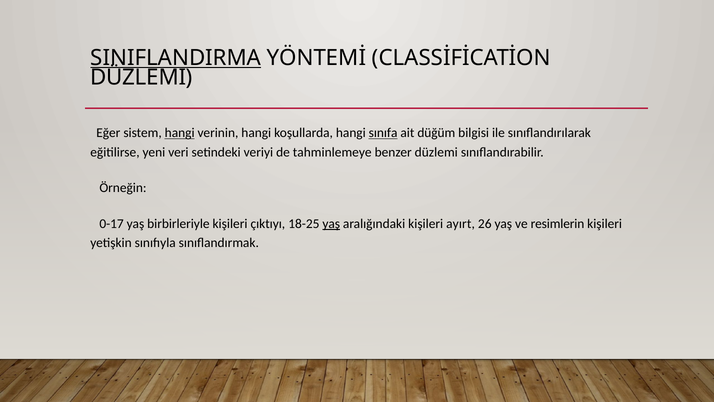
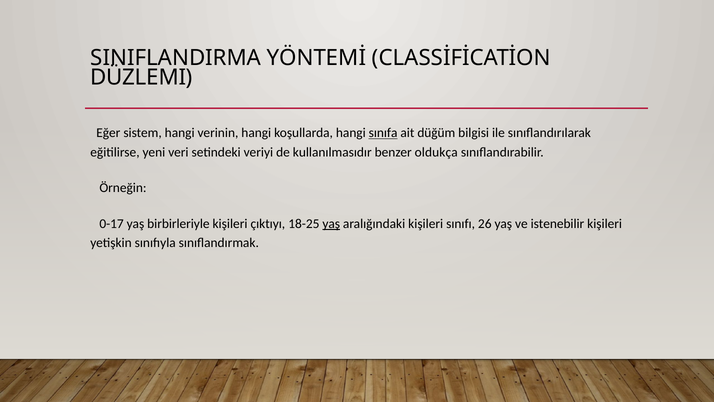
SINIFLANDIRMA underline: present -> none (176, 58)
hangi underline: present -> none (180, 133)
tahminlemeye: tahminlemeye -> kullanılmasıdır (332, 152)
benzer düzlemi: düzlemi -> oldukça (436, 152)
ayırt: ayırt -> sınıfı (461, 223)
resimlerin: resimlerin -> istenebilir (557, 223)
